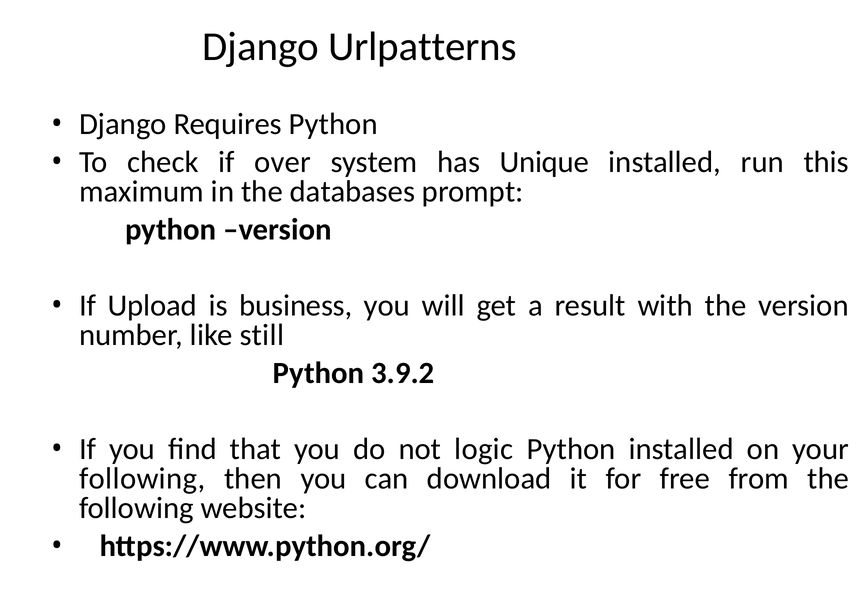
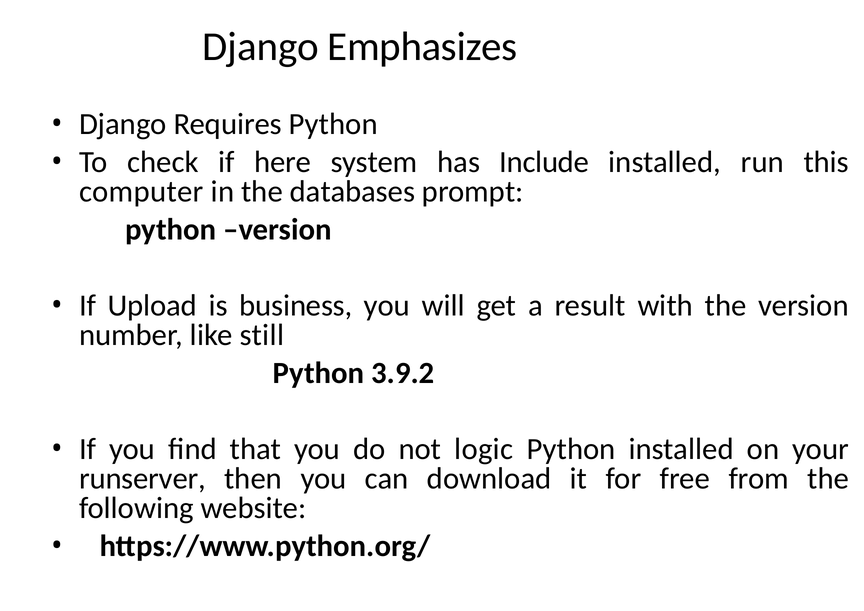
Urlpatterns: Urlpatterns -> Emphasizes (422, 47)
over: over -> here (283, 162)
Unique: Unique -> Include (544, 162)
maximum: maximum -> computer (141, 192)
following: following -> runserver (142, 479)
